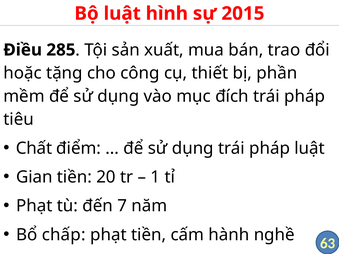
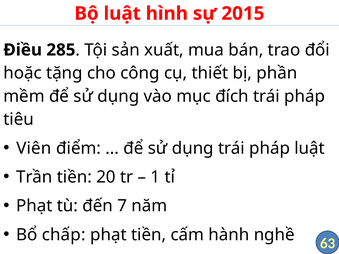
Chất: Chất -> Viên (34, 148)
Gian: Gian -> Trần (34, 177)
